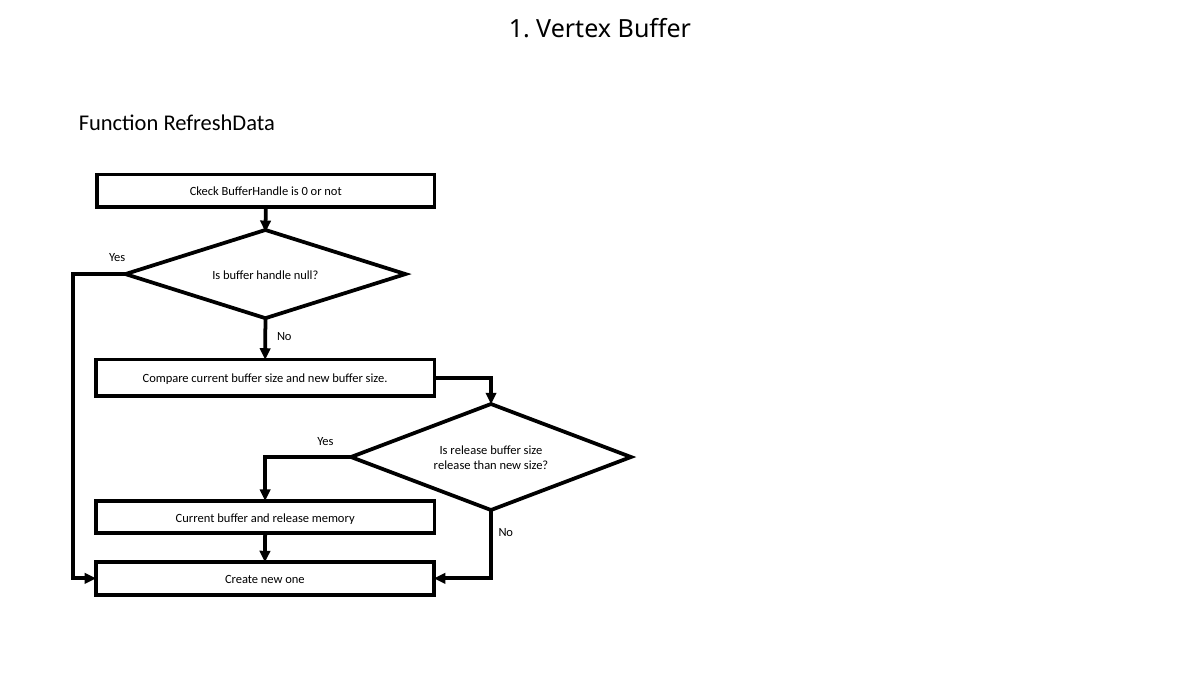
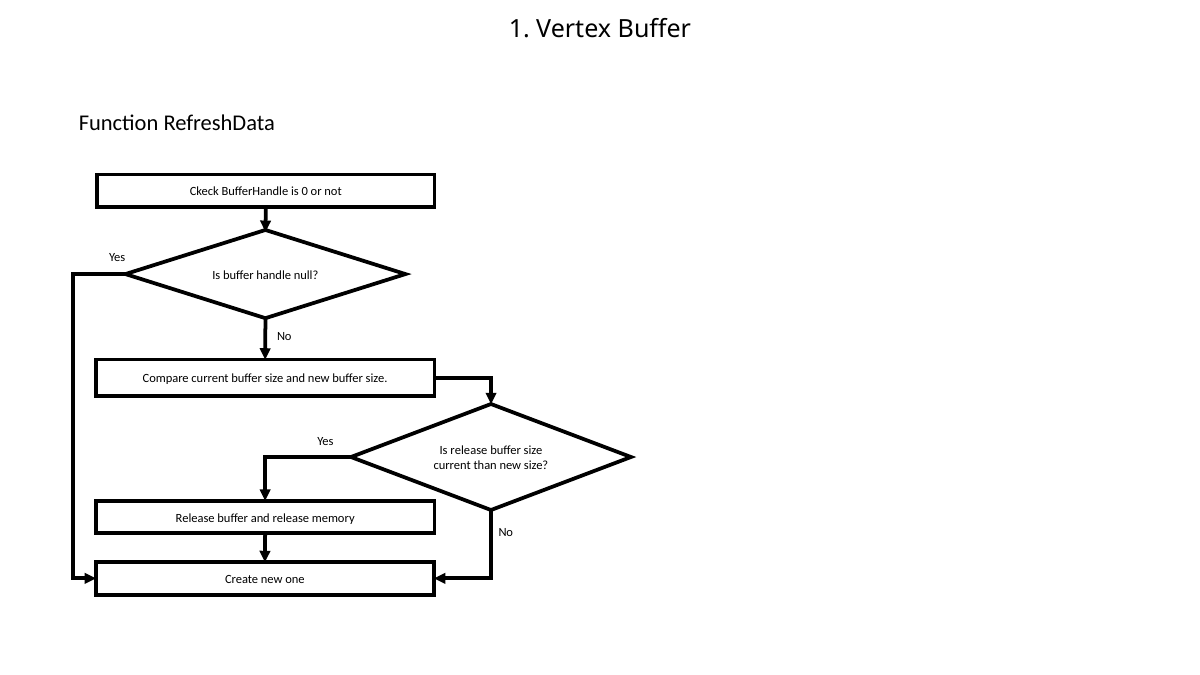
release: release -> current (452, 465)
Current: Current -> Release (195, 518)
